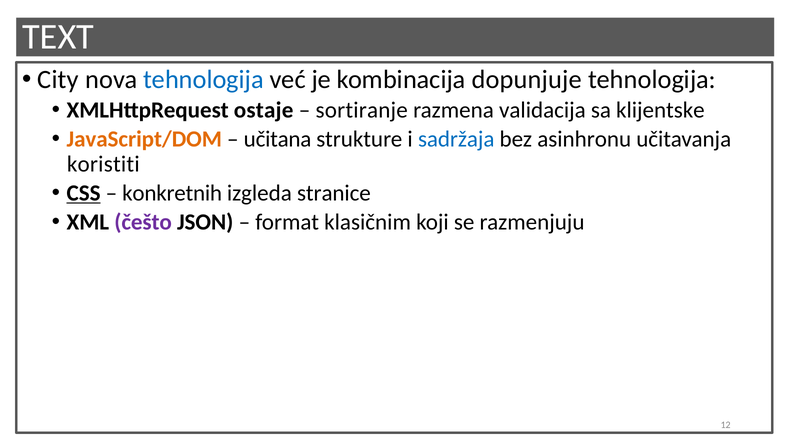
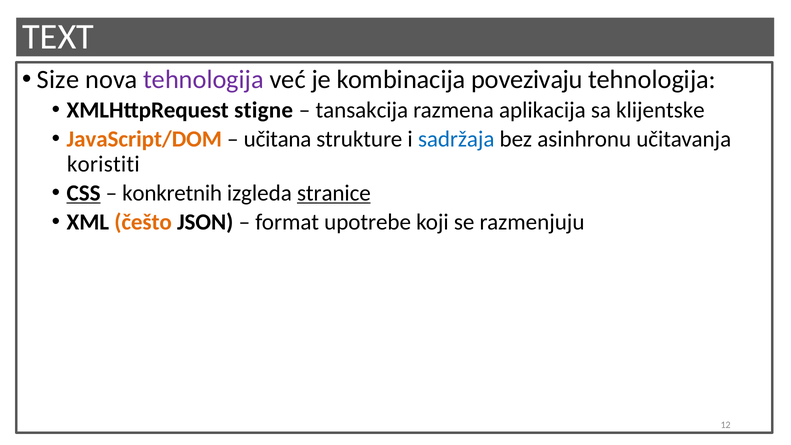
City: City -> Size (58, 79)
tehnologija colour: blue -> purple (203, 79)
dopunjuje: dopunjuje -> povezivaju (527, 79)
ostaje: ostaje -> stigne (264, 110)
sortiranje: sortiranje -> tansakcija (362, 110)
validacija: validacija -> aplikacija (542, 110)
stranice underline: none -> present (334, 193)
češto colour: purple -> orange (143, 222)
klasičnim: klasičnim -> upotrebe (368, 222)
